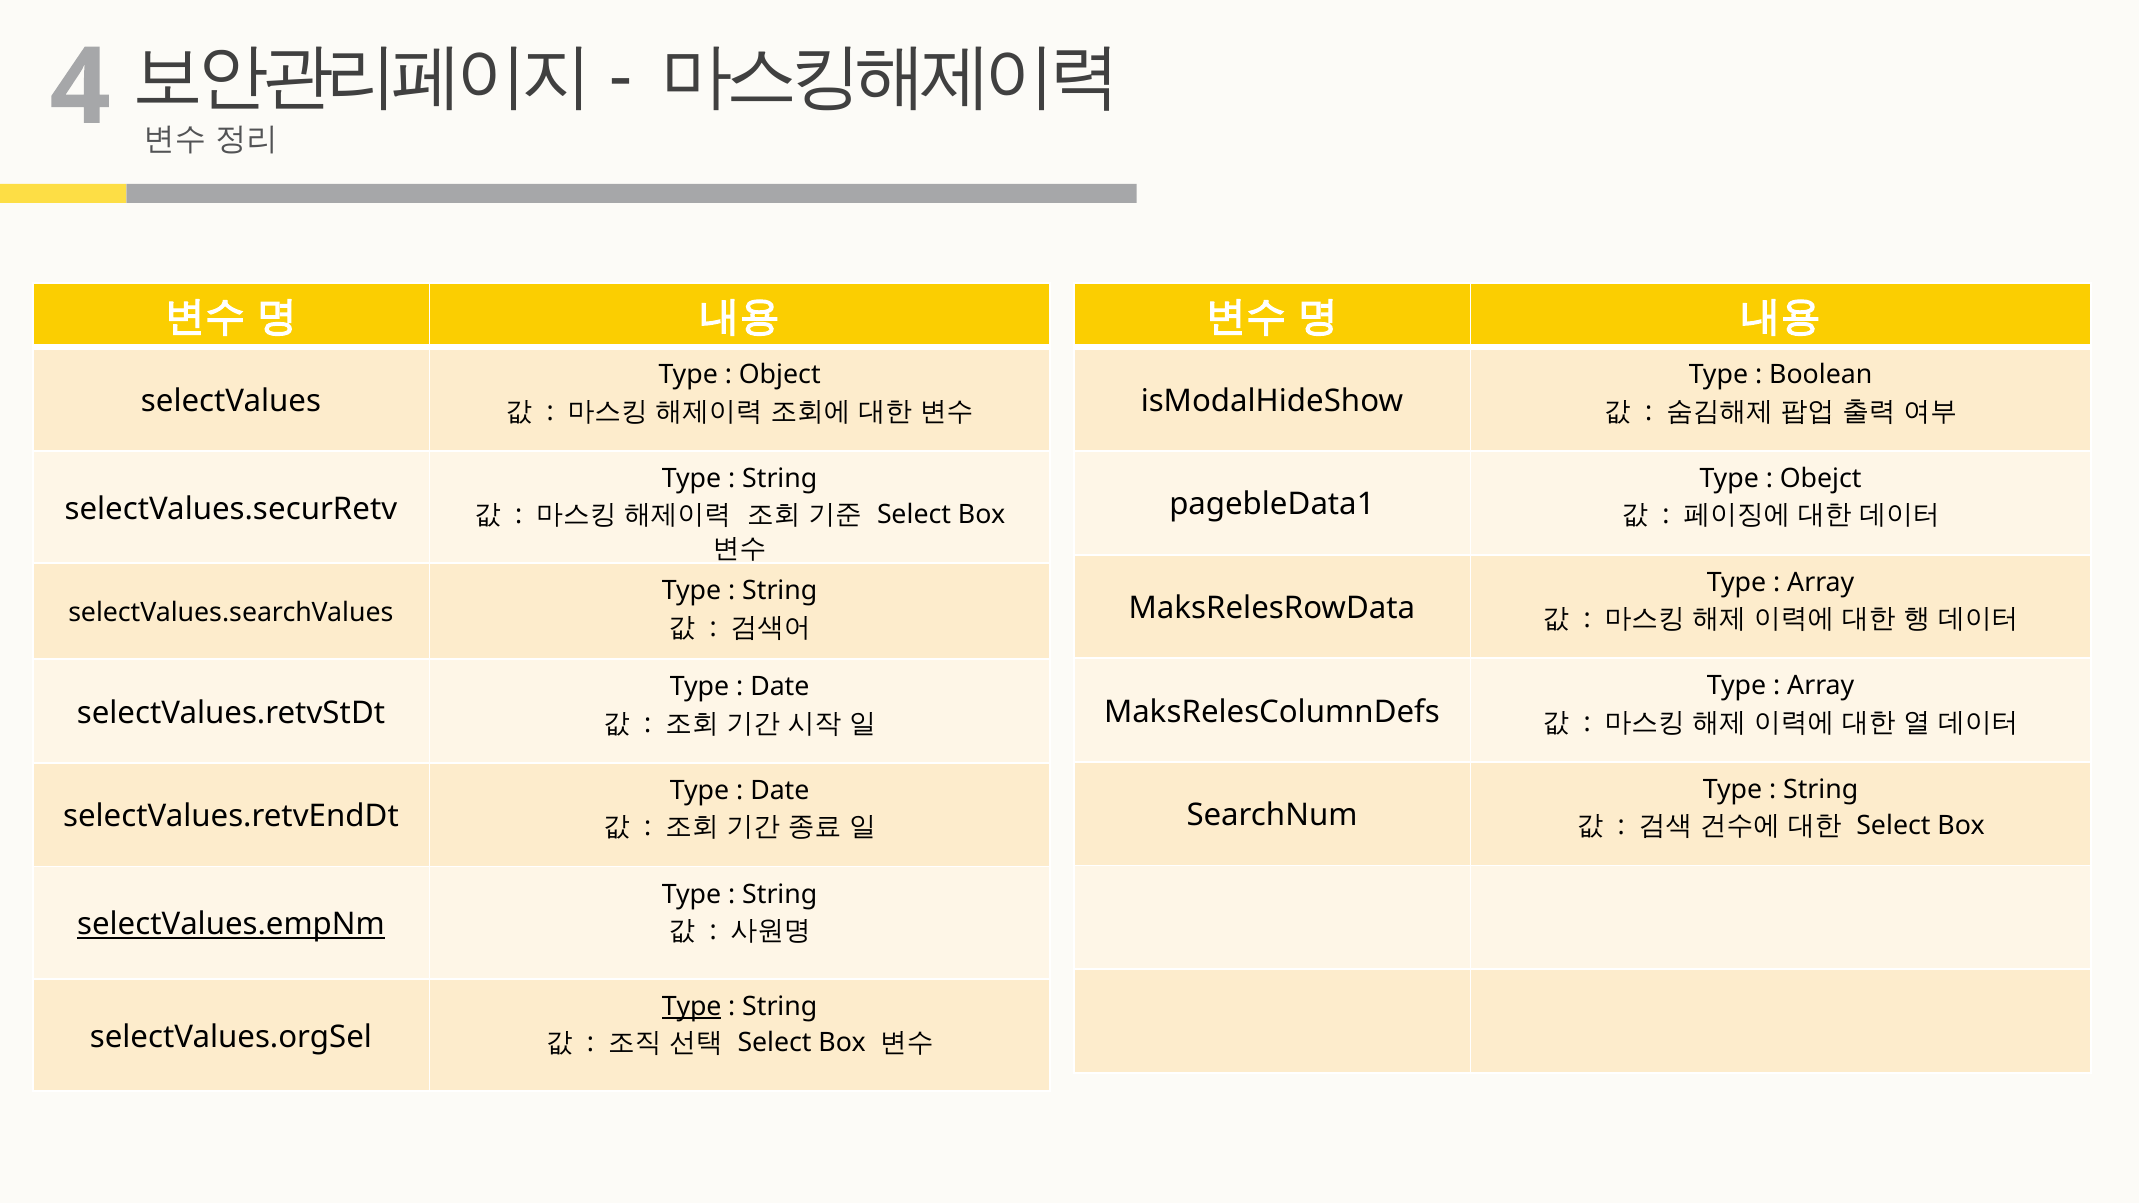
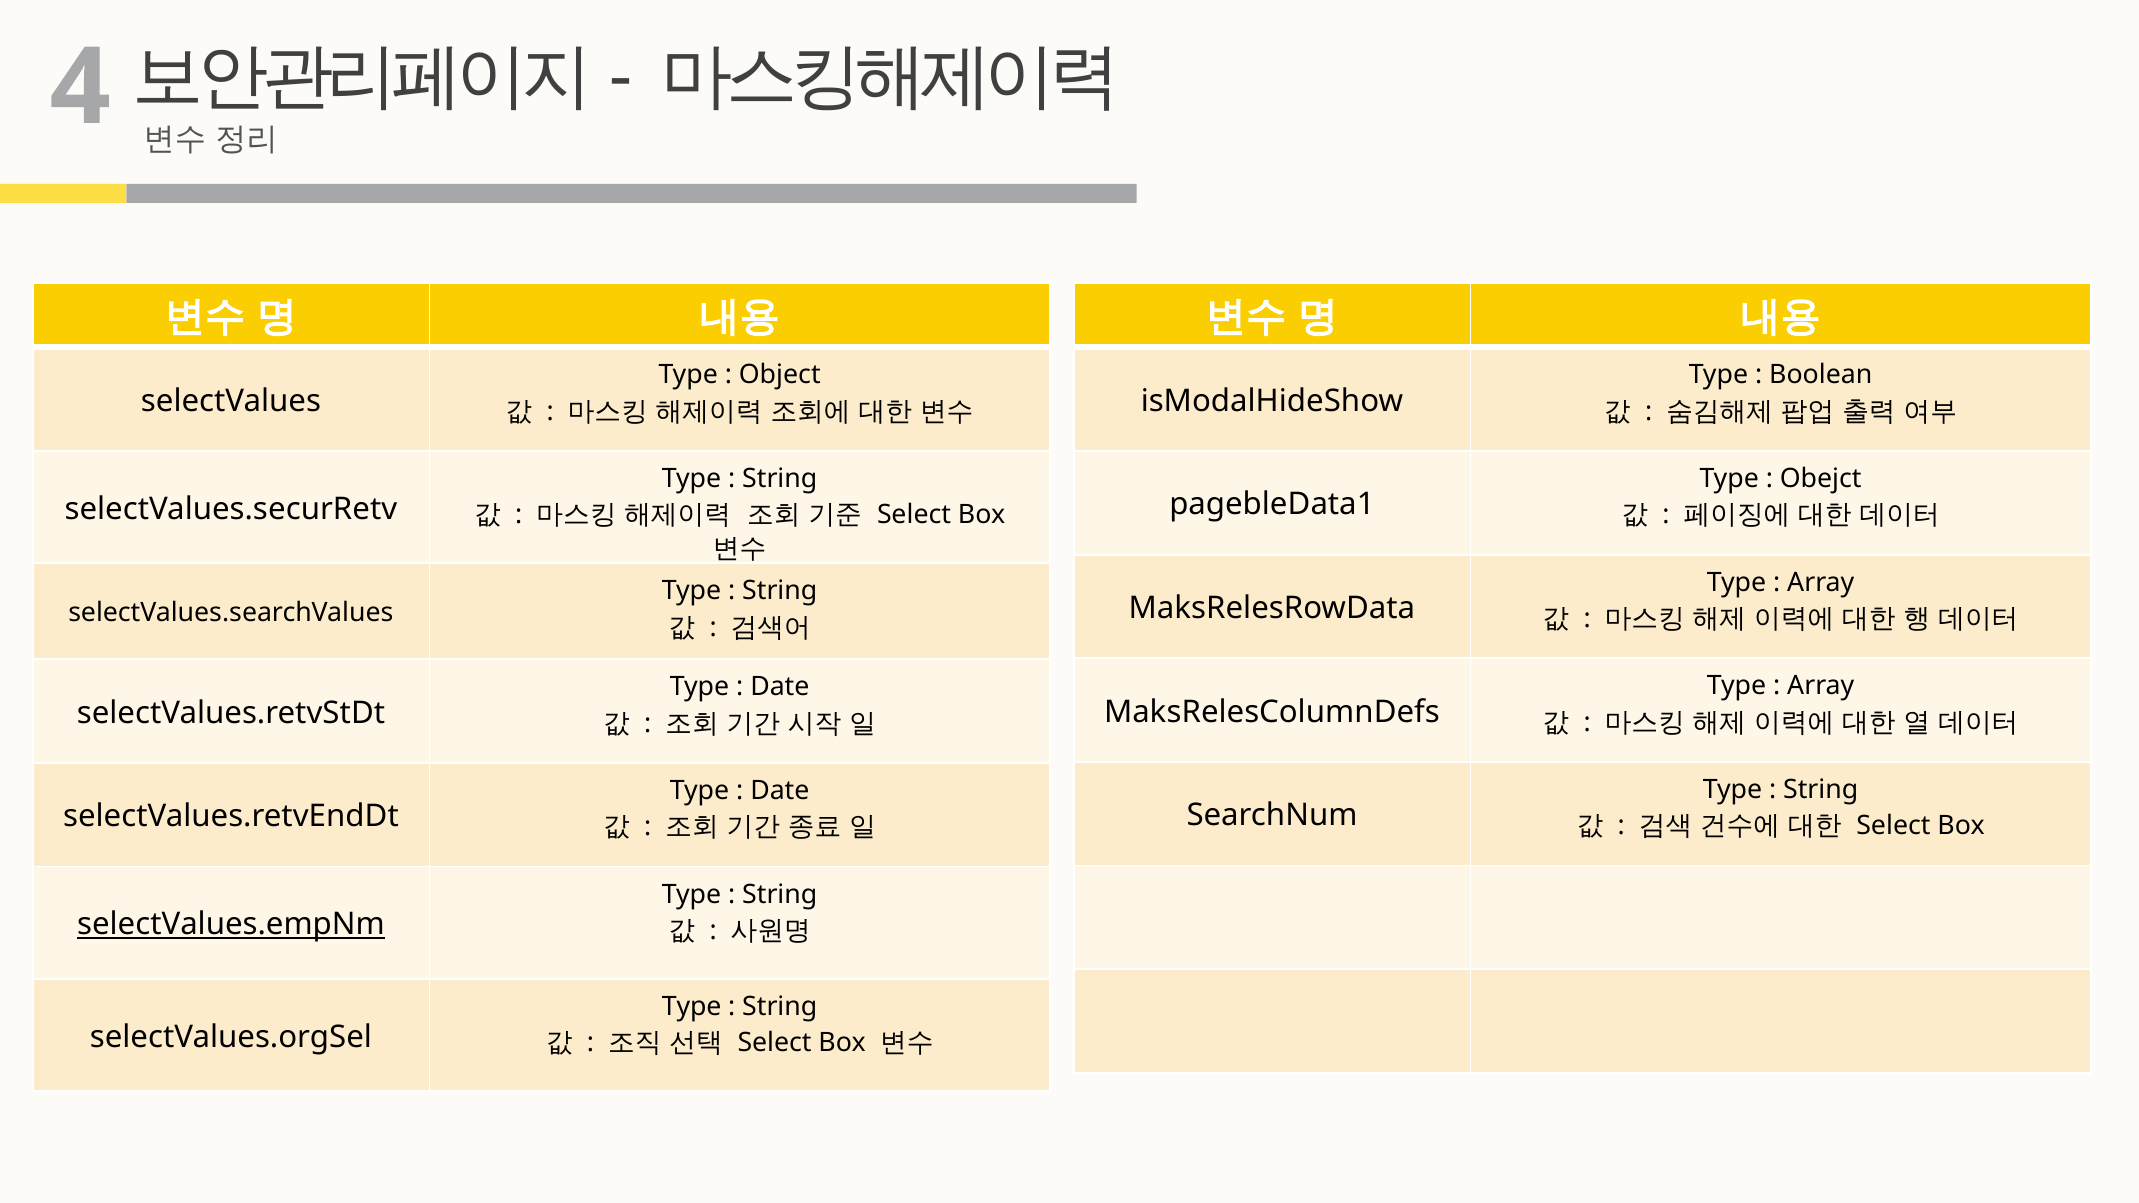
Type underline: present -> none (692, 1007)
